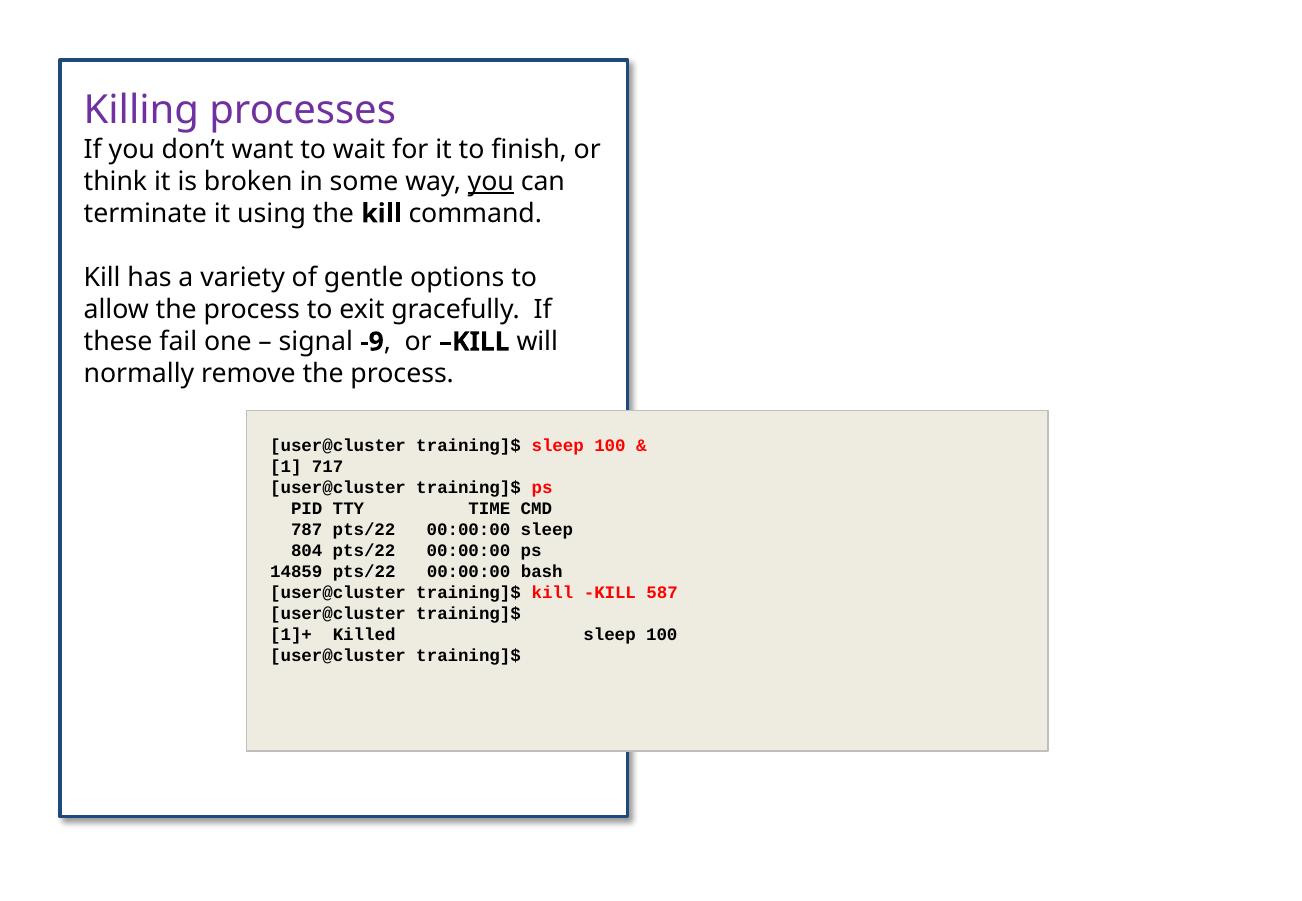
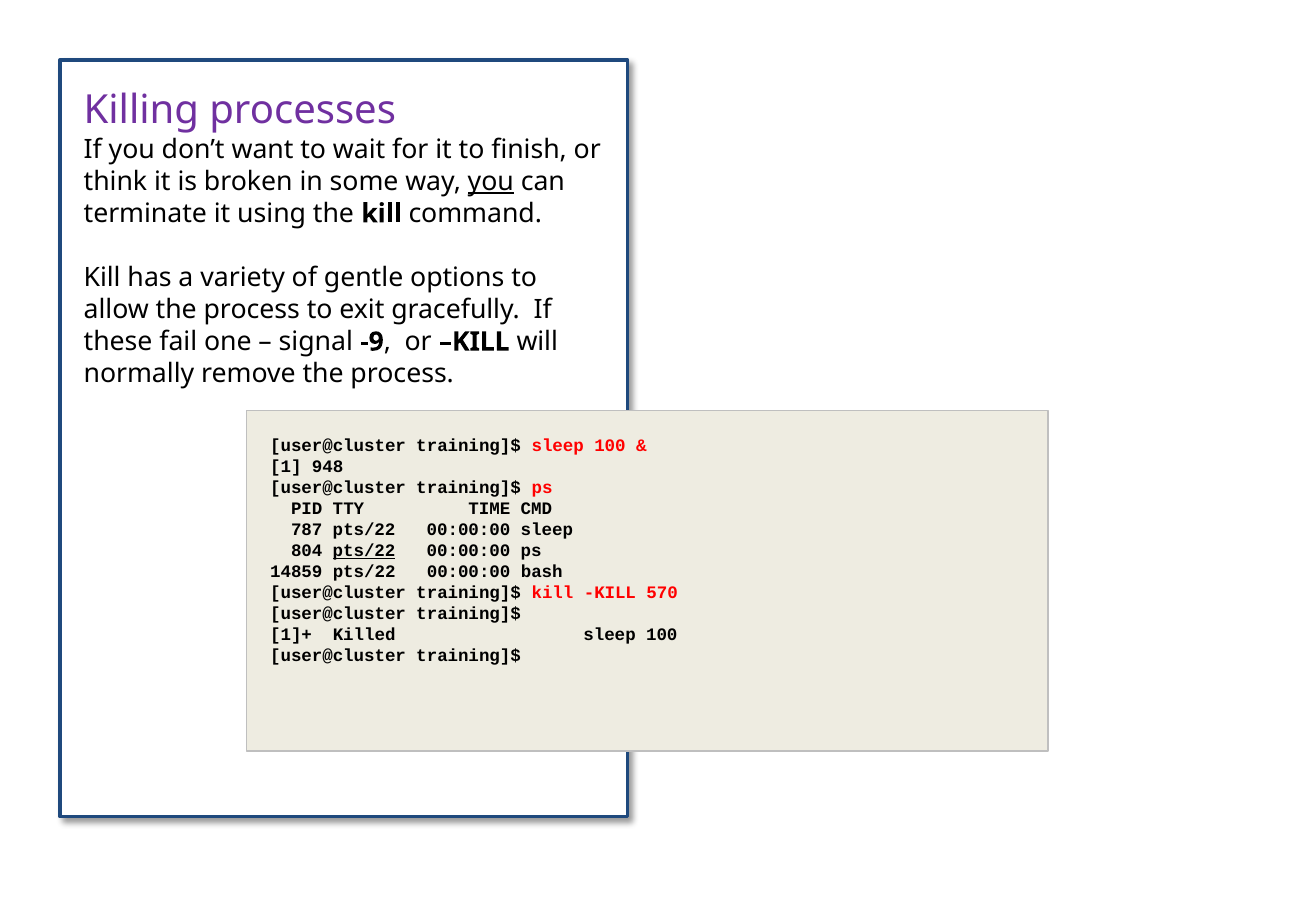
717: 717 -> 948 (328, 467)
pts/22 underline: none -> present (364, 551)
587: 587 -> 570 (662, 593)
